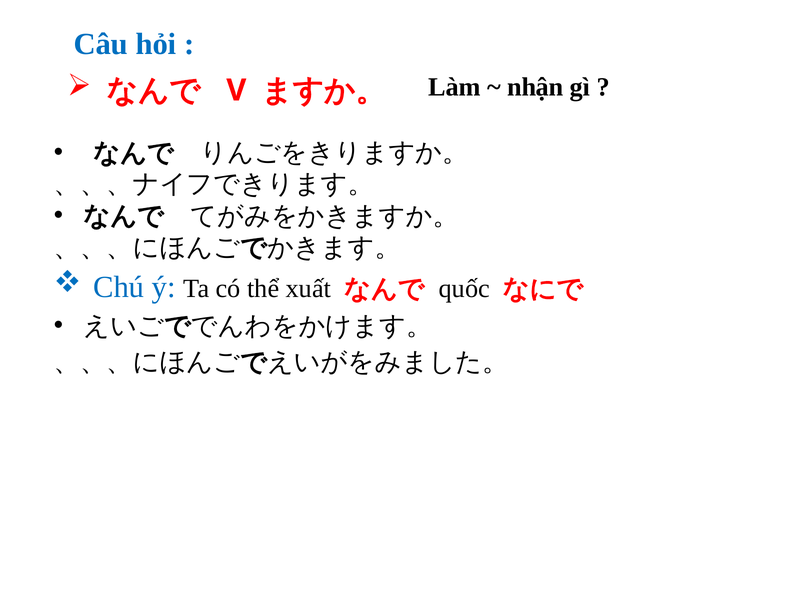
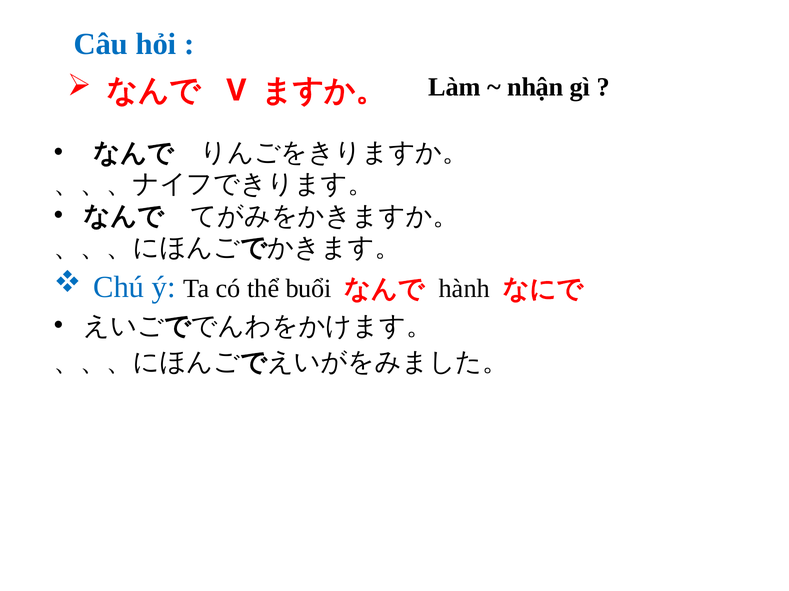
xuất: xuất -> buổi (309, 289)
quốc: quốc -> hành (464, 289)
